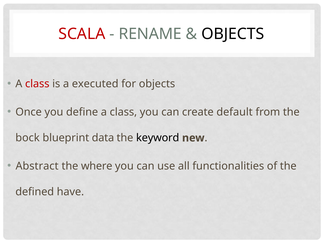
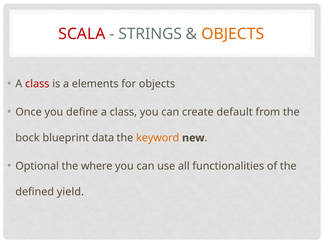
RENAME: RENAME -> STRINGS (150, 34)
OBJECTS colour: black -> orange (233, 34)
executed: executed -> elements (95, 84)
keyword colour: black -> orange (158, 138)
Abstract: Abstract -> Optional (37, 166)
have: have -> yield (70, 192)
